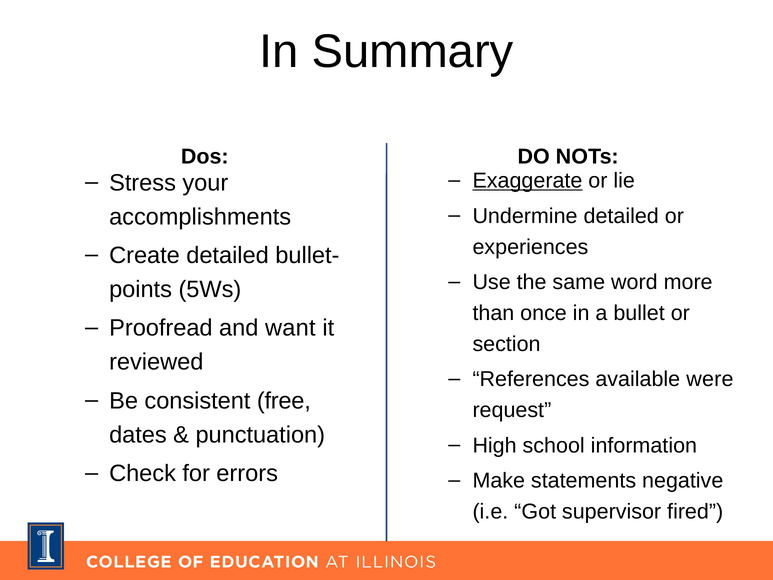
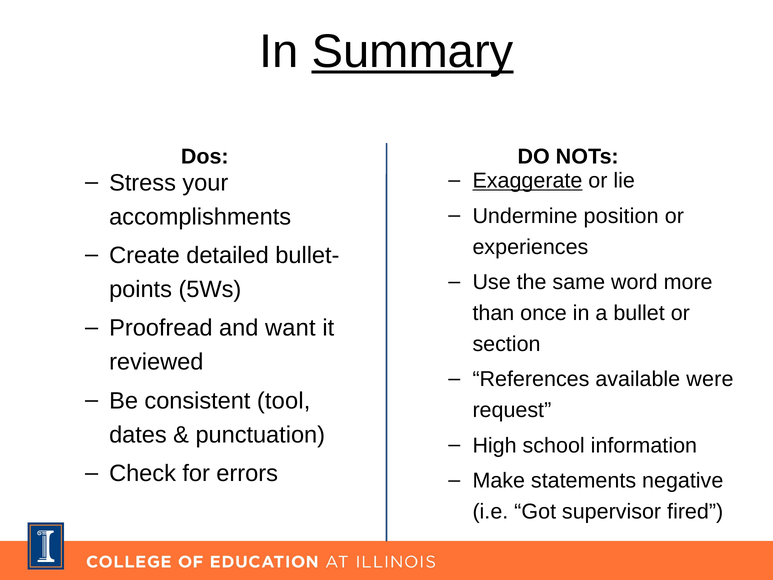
Summary underline: none -> present (413, 52)
Undermine detailed: detailed -> position (621, 216)
free: free -> tool (284, 401)
